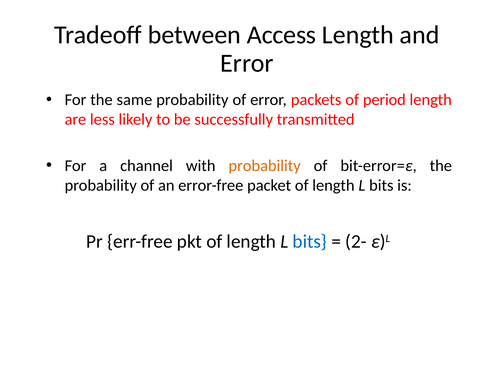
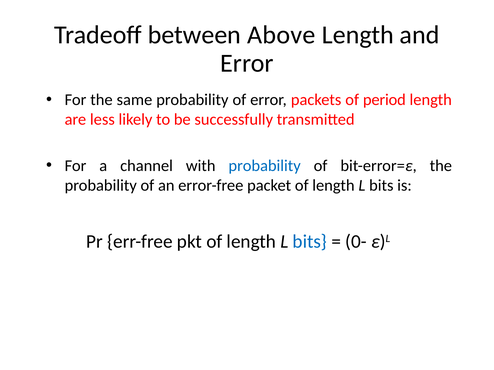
Access: Access -> Above (281, 35)
probability colour: orange -> blue (265, 166)
2-: 2- -> 0- (356, 242)
